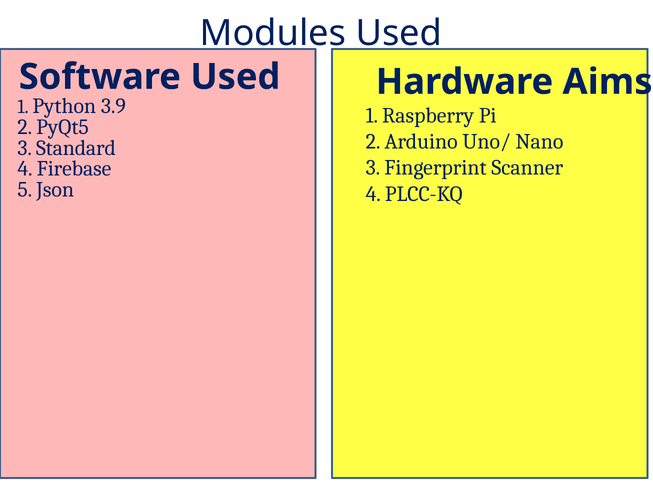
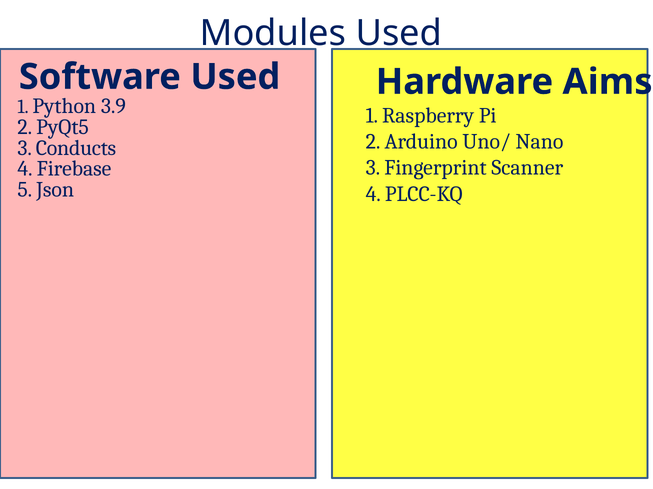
Standard: Standard -> Conducts (76, 148)
